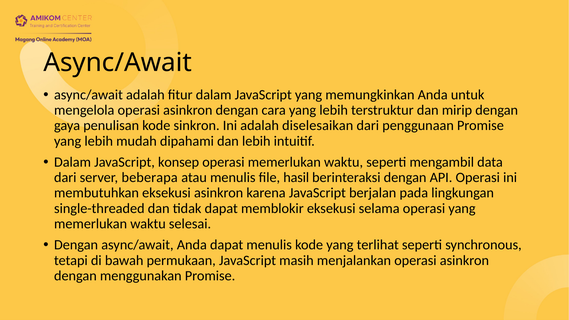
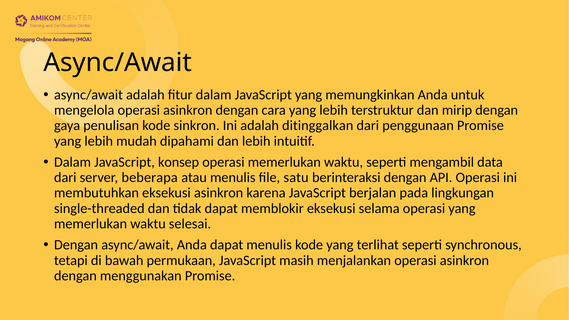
diselesaikan: diselesaikan -> ditinggalkan (318, 126)
hasil: hasil -> satu (296, 178)
